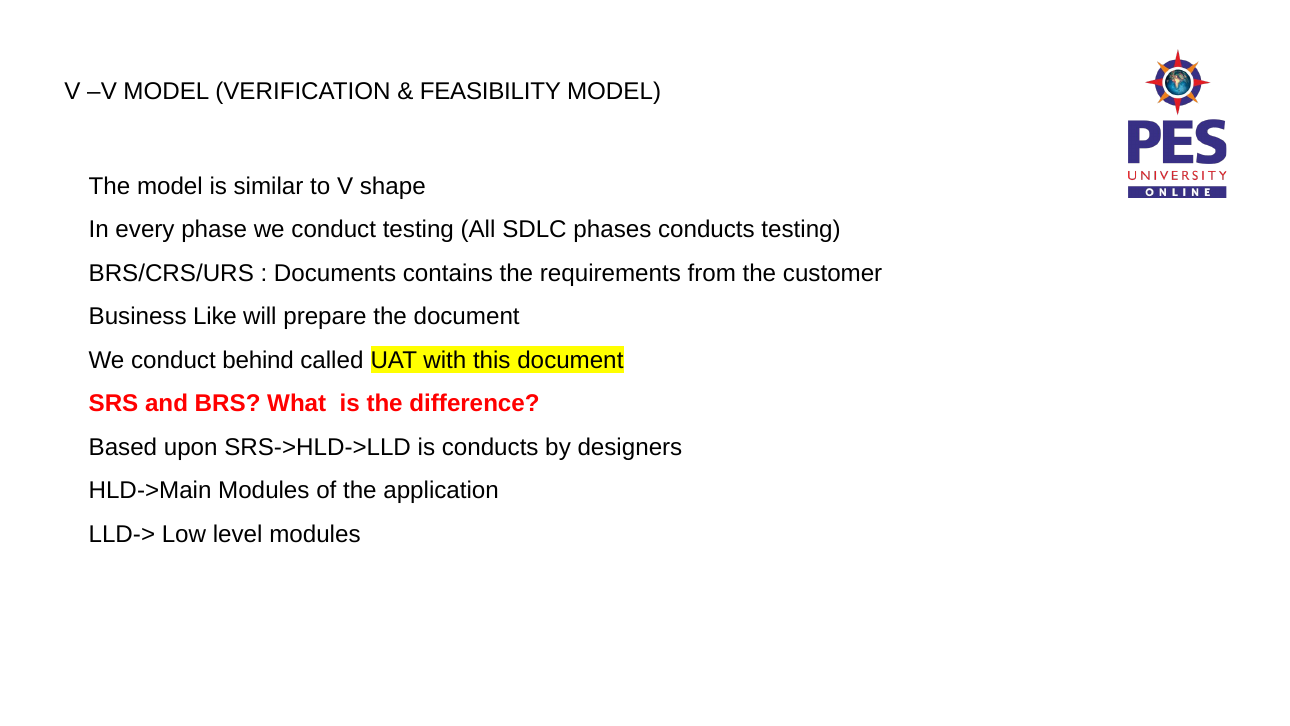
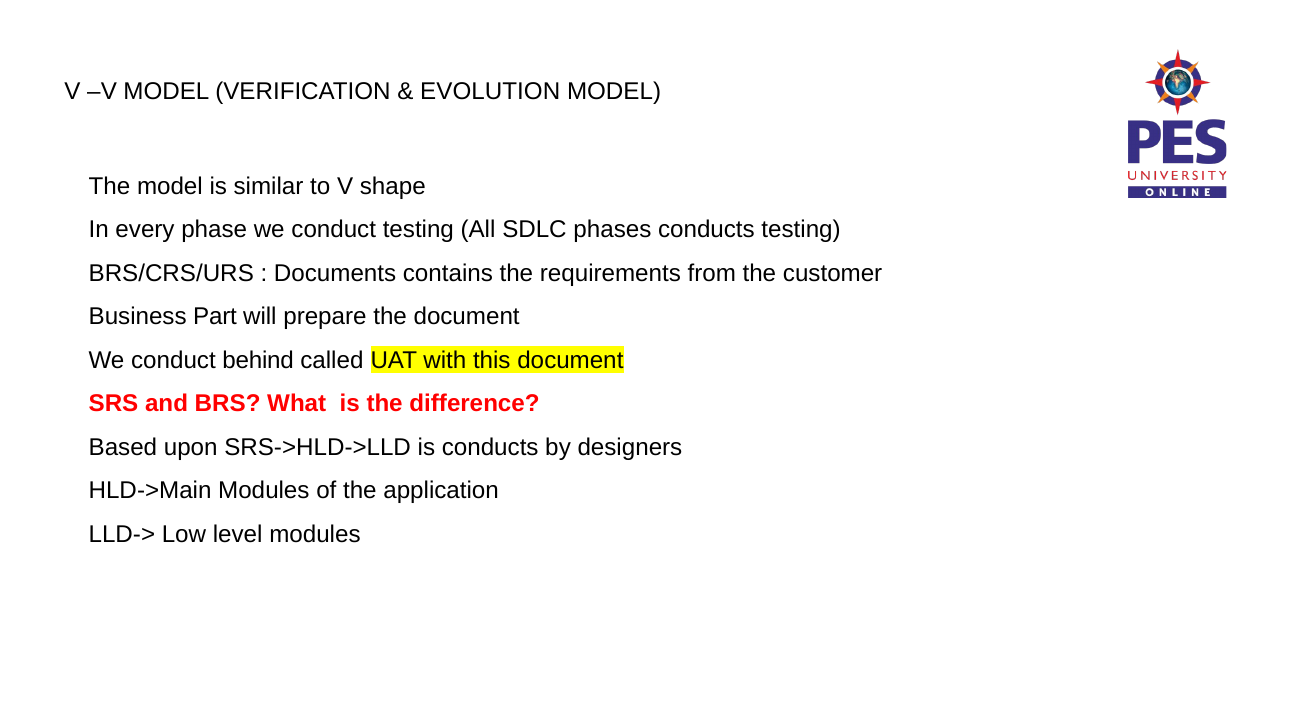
FEASIBILITY: FEASIBILITY -> EVOLUTION (490, 91)
Like: Like -> Part (215, 317)
